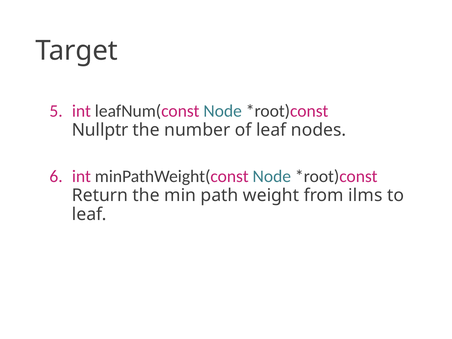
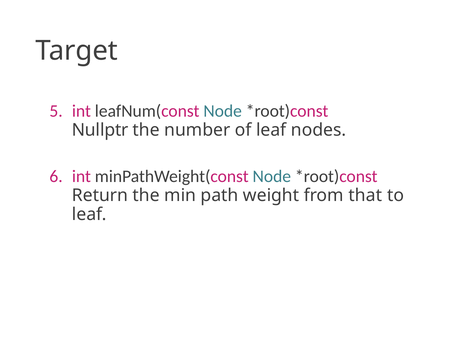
ilms: ilms -> that (365, 195)
